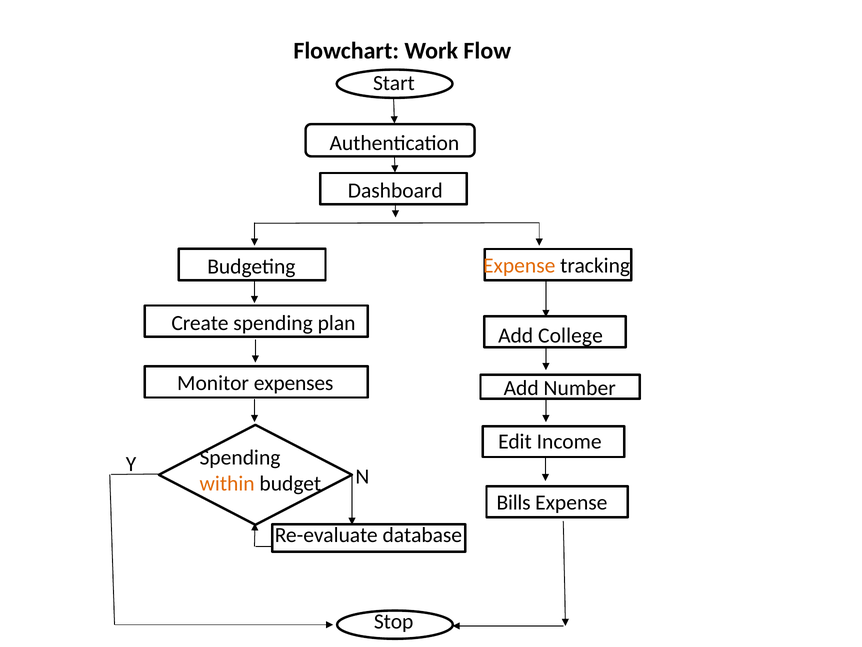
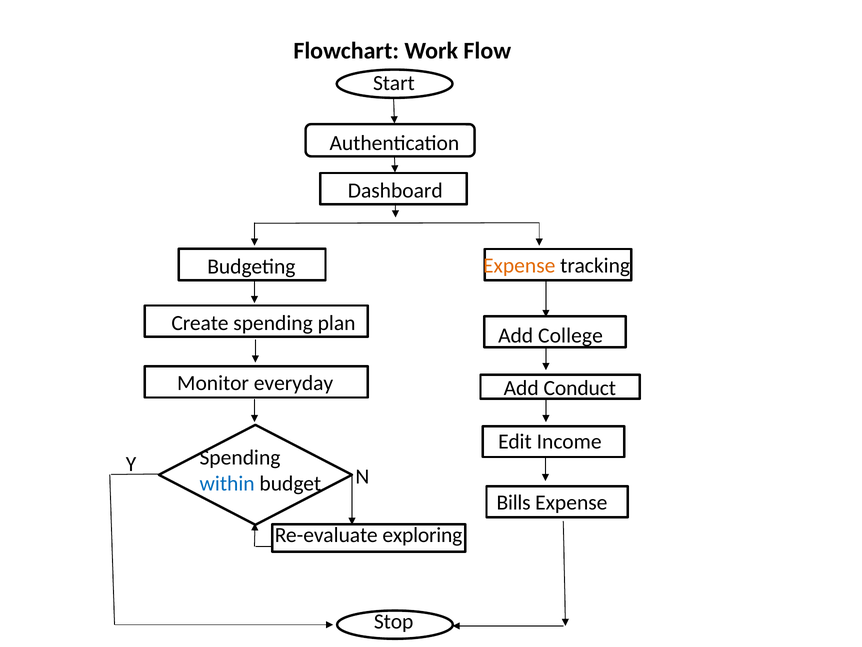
expenses: expenses -> everyday (294, 383)
Number: Number -> Conduct (580, 388)
within colour: orange -> blue (227, 483)
database: database -> exploring (422, 535)
